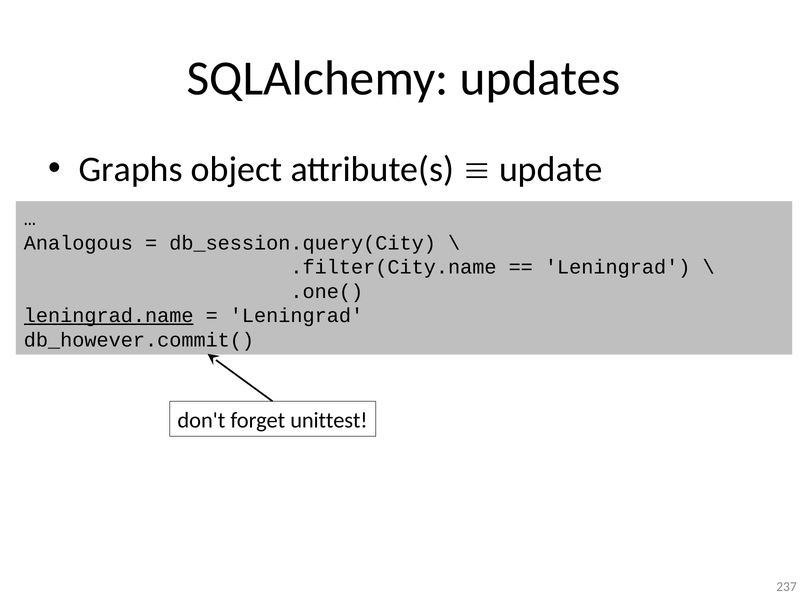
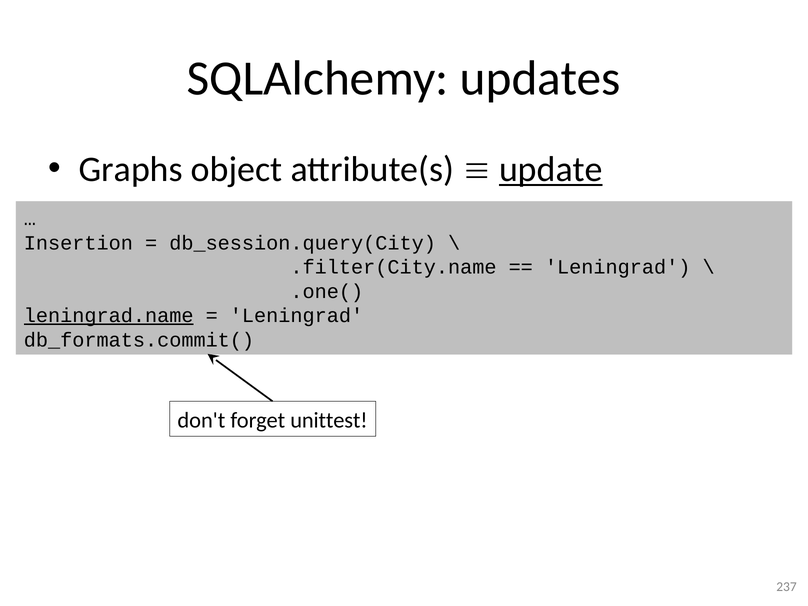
update underline: none -> present (551, 170)
Analogous: Analogous -> Insertion (78, 243)
db_however.commit(: db_however.commit( -> db_formats.commit( (139, 340)
